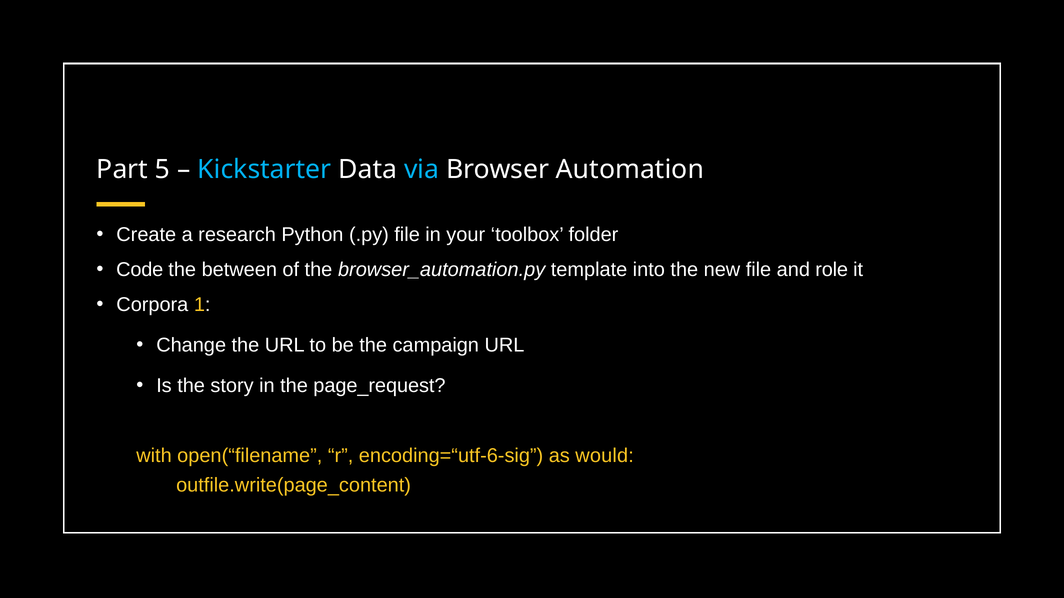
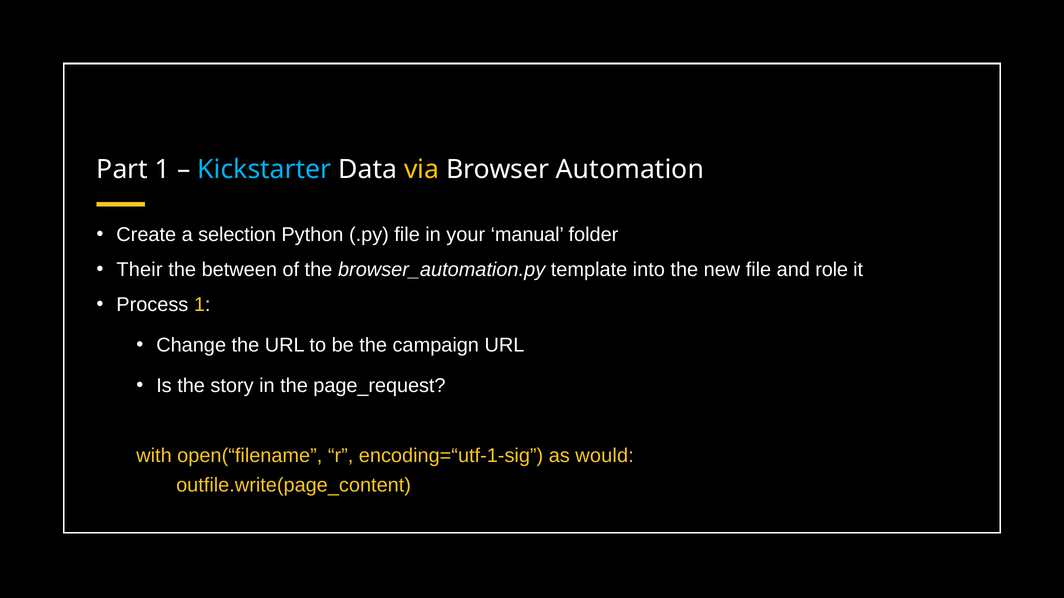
Part 5: 5 -> 1 (163, 170)
via colour: light blue -> yellow (422, 170)
research: research -> selection (237, 235)
toolbox: toolbox -> manual (527, 235)
Code: Code -> Their (140, 270)
Corpora: Corpora -> Process (152, 305)
encoding=“utf-6-sig: encoding=“utf-6-sig -> encoding=“utf-1-sig (451, 456)
